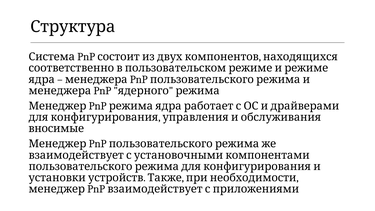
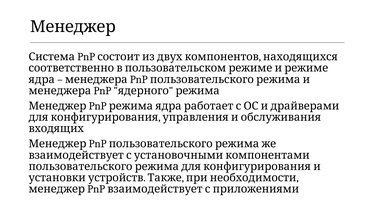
Структура: Структура -> Менеджер (73, 27)
вносимые: вносимые -> входящих (56, 129)
